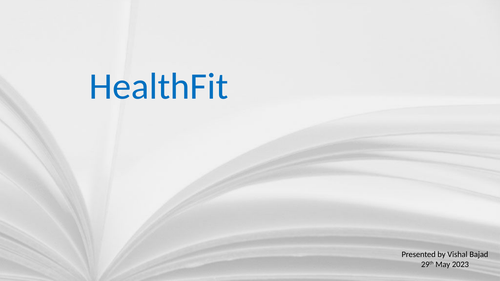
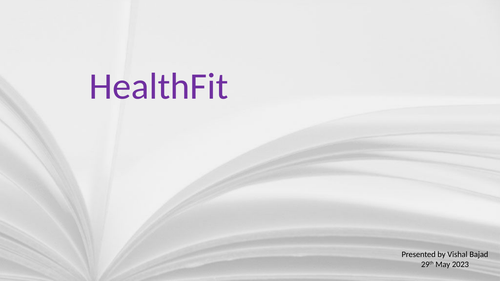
HealthFit colour: blue -> purple (159, 86)
